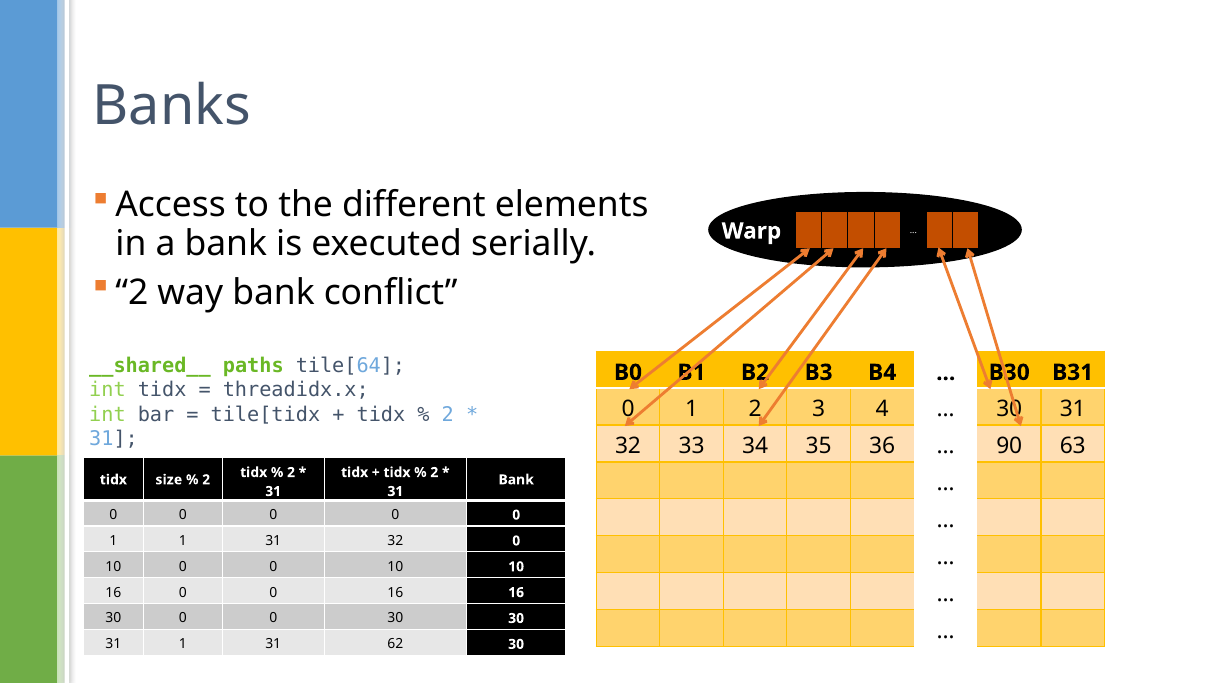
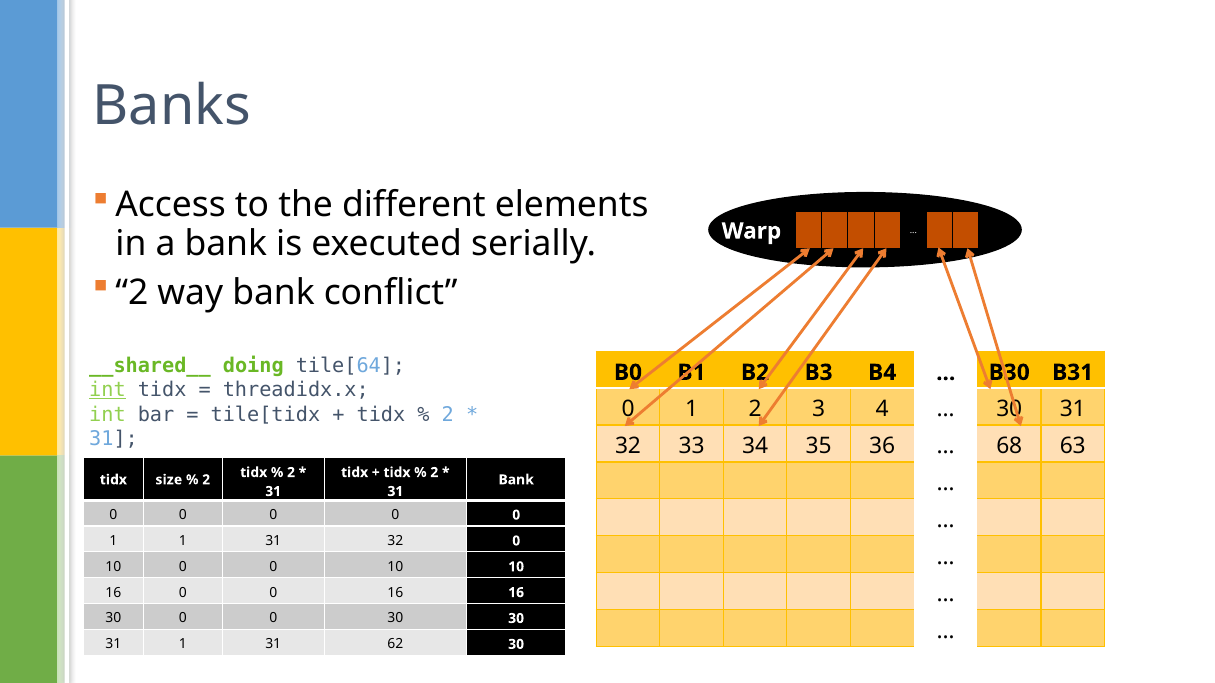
paths: paths -> doing (253, 366)
int underline: none -> present (107, 390)
90: 90 -> 68 (1009, 447)
